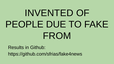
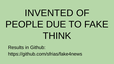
FROM: FROM -> THINK (57, 36)
